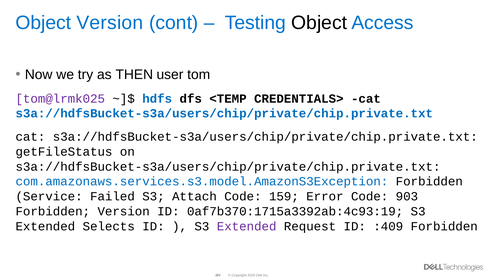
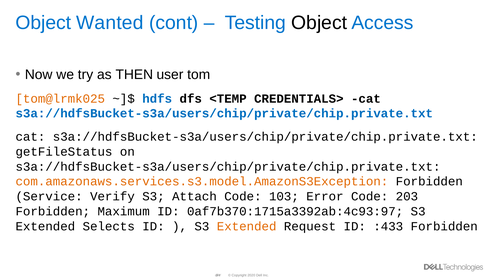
Object Version: Version -> Wanted (110, 23)
tom@lrmk025 colour: purple -> orange (60, 98)
com.amazonaws.services.s3.model.AmazonS3Exception colour: blue -> orange (202, 181)
Failed: Failed -> Verify (112, 196)
159: 159 -> 103 (284, 196)
903: 903 -> 203 (407, 196)
Forbidden Version: Version -> Maximum (124, 211)
0af7b370:1715a3392ab:4c93:19: 0af7b370:1715a3392ab:4c93:19 -> 0af7b370:1715a3392ab:4c93:97 (295, 211)
Extended colour: purple -> orange (247, 226)
:409: :409 -> :433 (388, 226)
